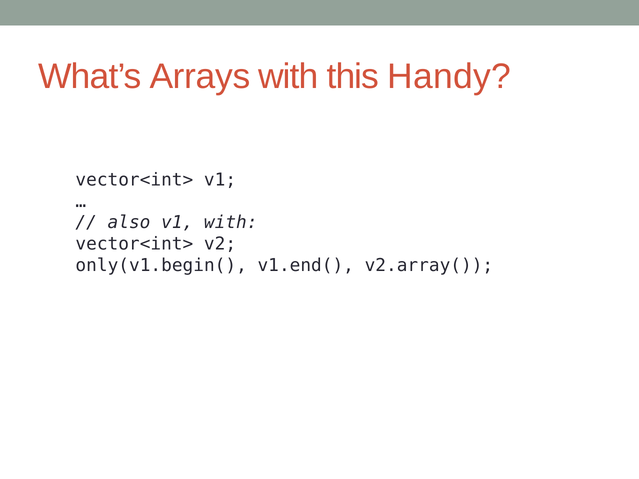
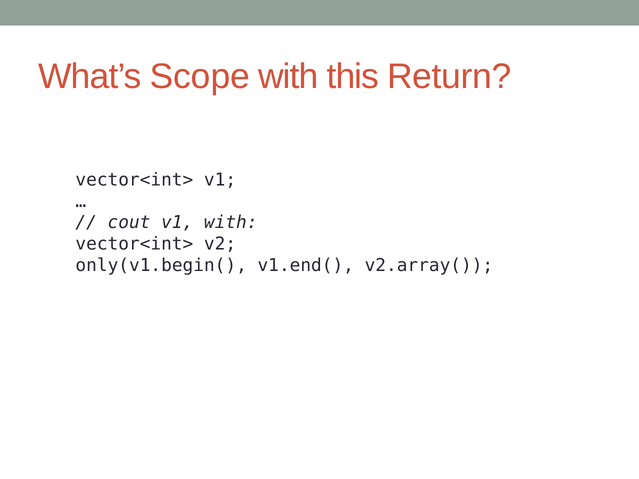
Arrays: Arrays -> Scope (200, 77)
Handy: Handy -> Return (449, 77)
also: also -> cout (129, 223)
